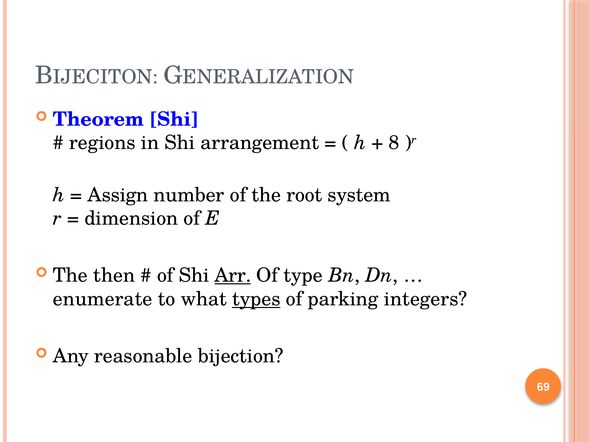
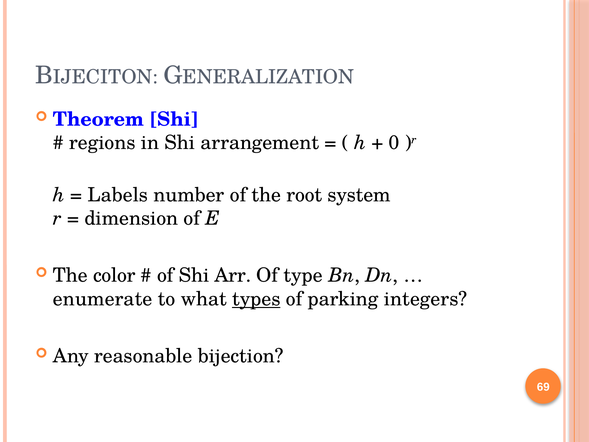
8: 8 -> 0 (394, 143)
Assign: Assign -> Labels (118, 195)
then: then -> color (114, 275)
Arr underline: present -> none (233, 275)
